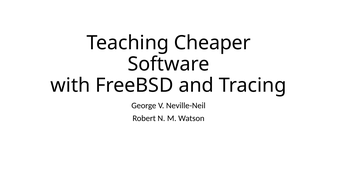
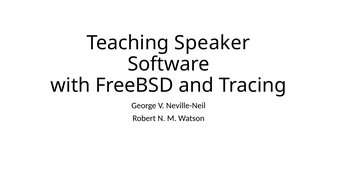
Cheaper: Cheaper -> Speaker (212, 43)
